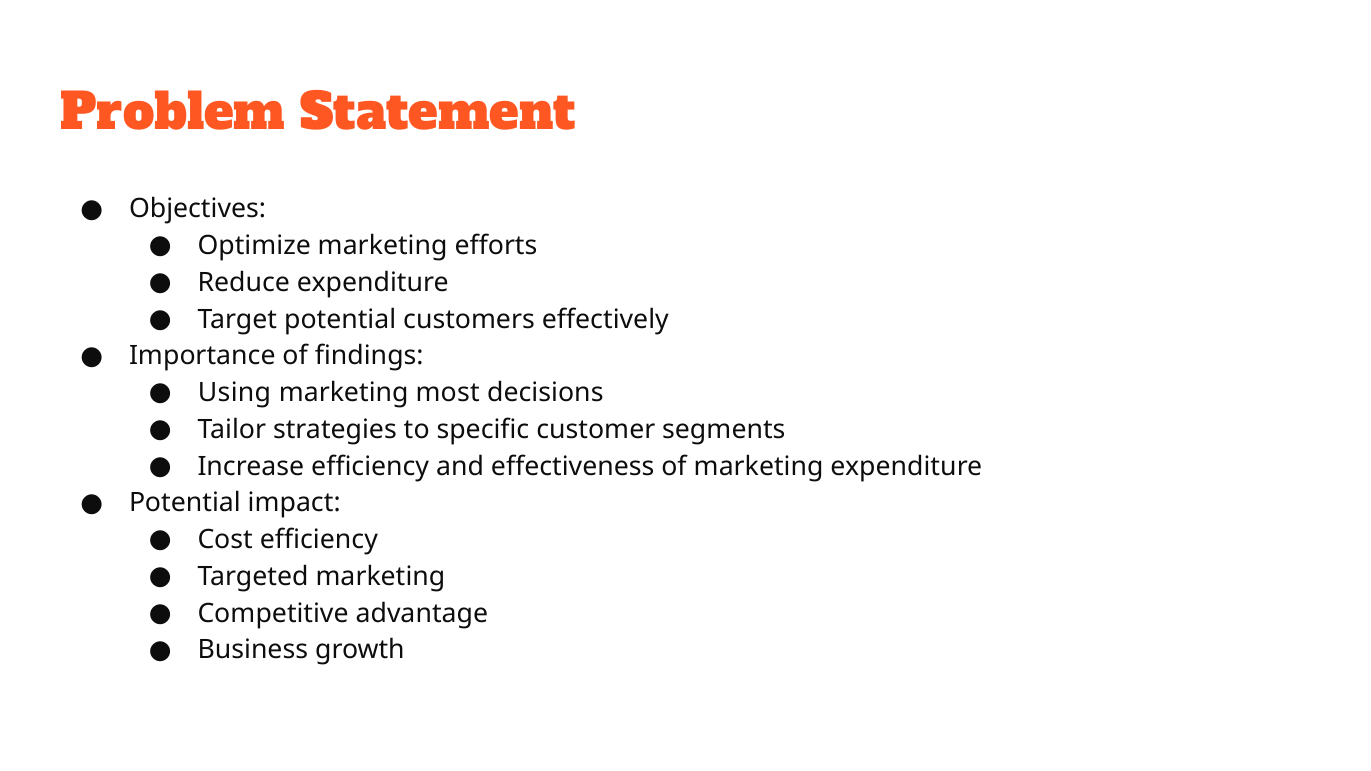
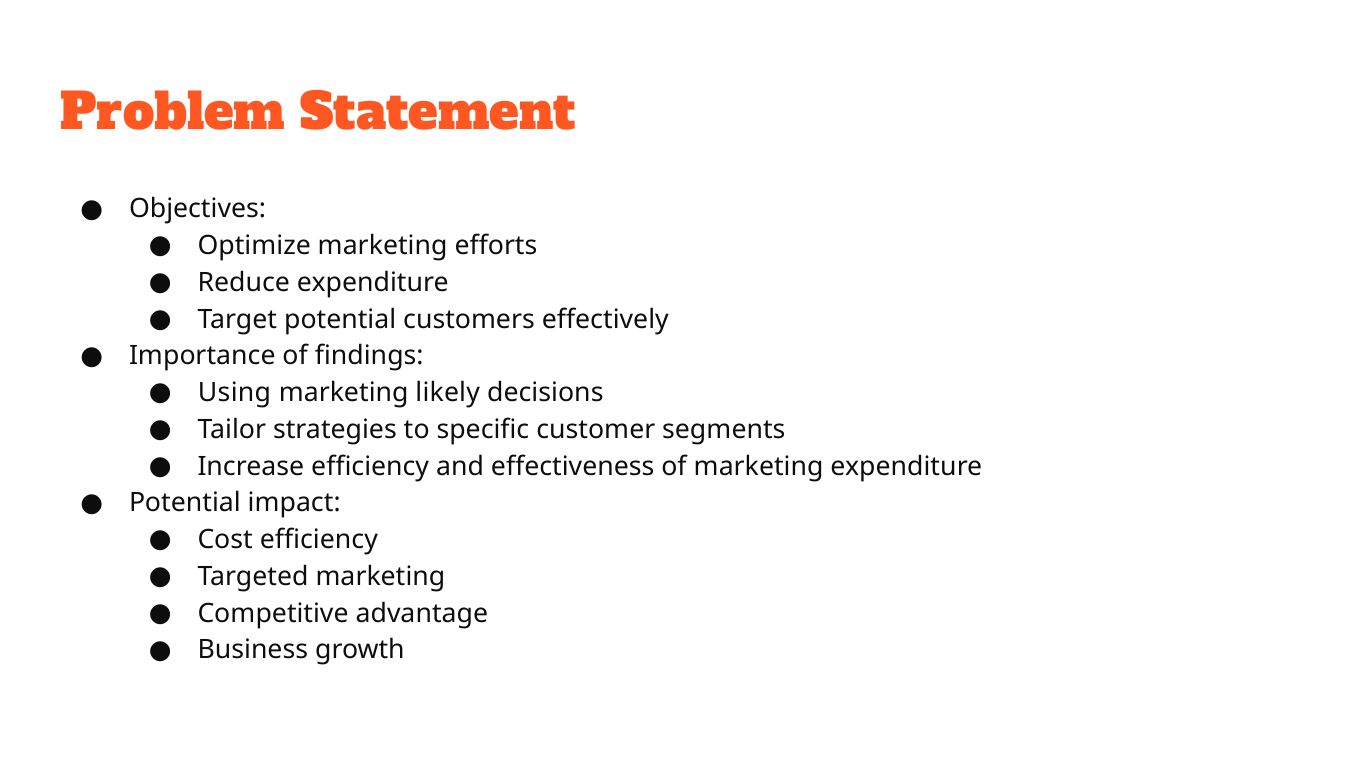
most: most -> likely (448, 393)
